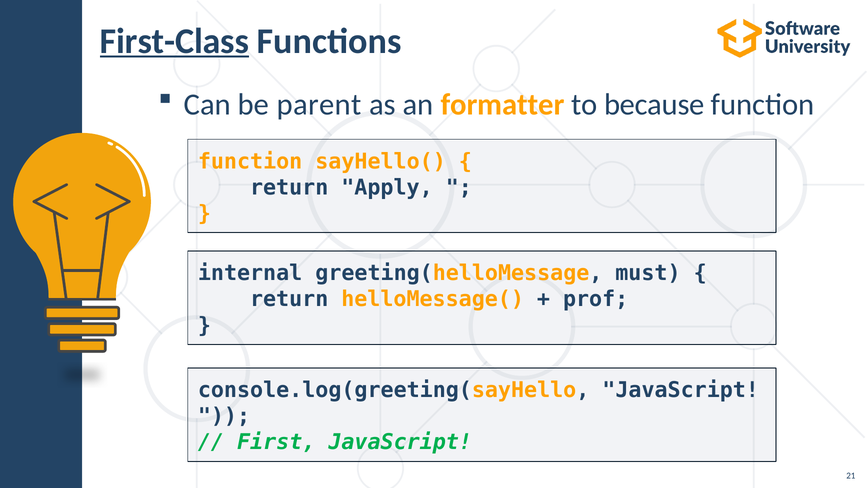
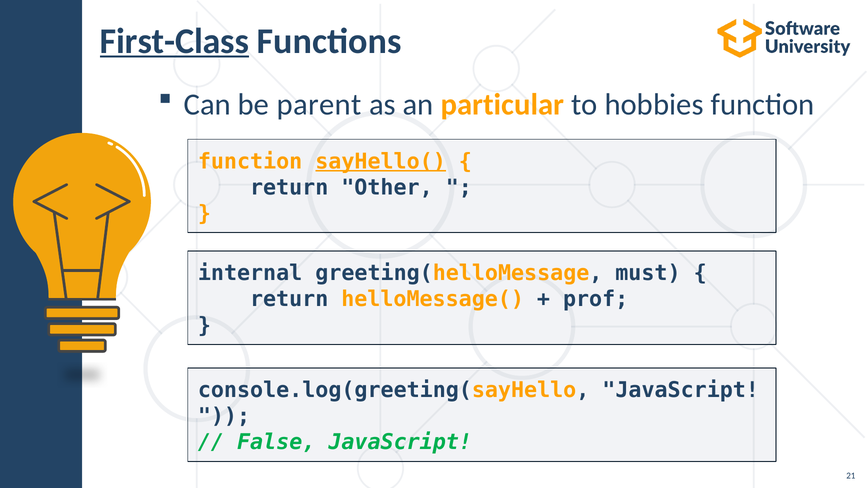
formatter: formatter -> particular (503, 105)
because: because -> hobbies (654, 105)
sayHello( underline: none -> present (381, 161)
Apply: Apply -> Other (387, 187)
First: First -> False (276, 442)
